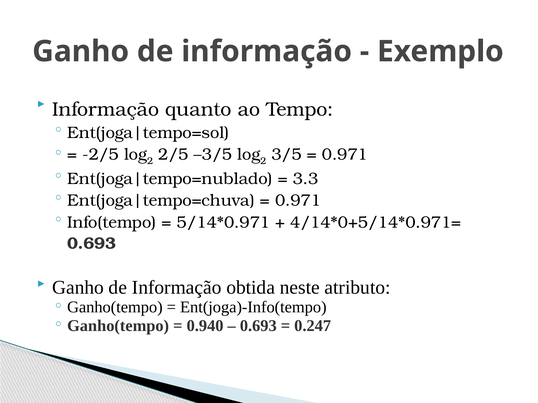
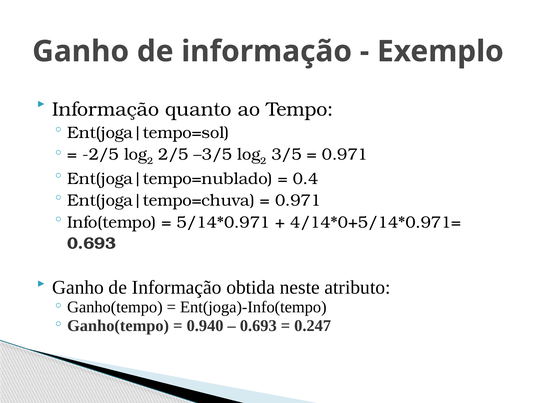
3.3: 3.3 -> 0.4 (306, 179)
